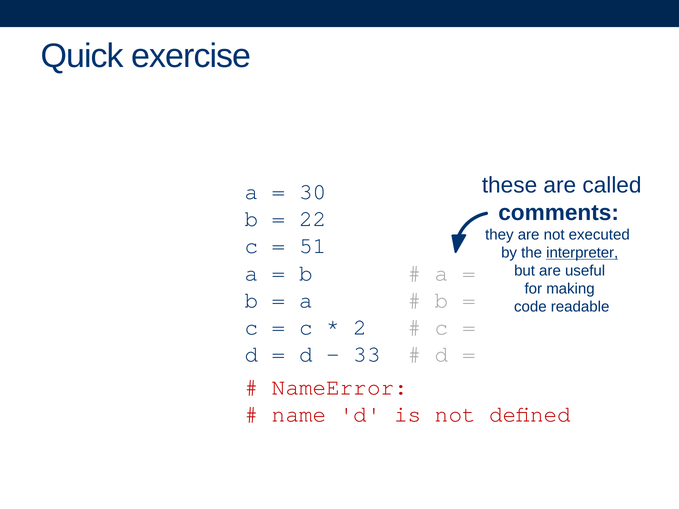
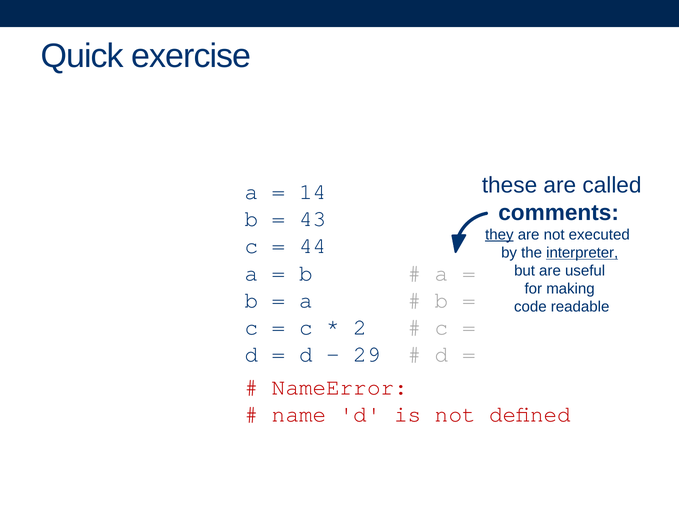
30: 30 -> 14 (313, 192)
22: 22 -> 43 (313, 219)
they underline: none -> present (499, 235)
51: 51 -> 44 (313, 246)
33: 33 -> 29 (367, 355)
